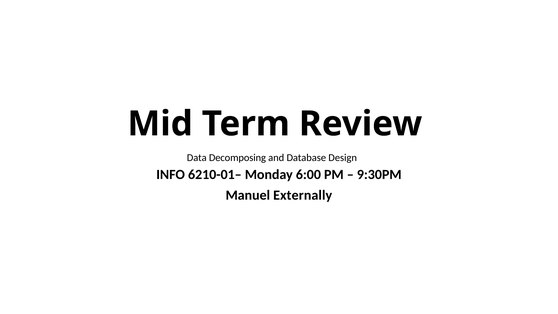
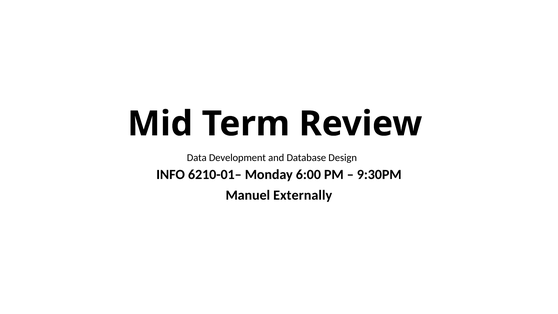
Decomposing: Decomposing -> Development (237, 158)
